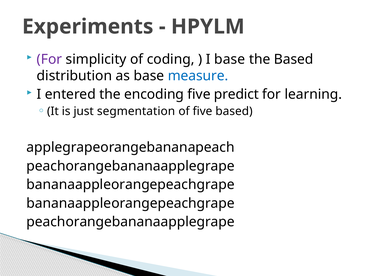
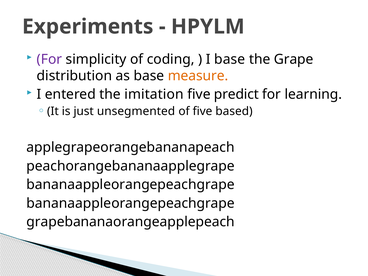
the Based: Based -> Grape (294, 59)
measure colour: blue -> orange (198, 76)
encoding: encoding -> imitation (154, 94)
segmentation: segmentation -> unsegmented (136, 111)
peachorangebananaapplegrape: peachorangebananaapplegrape -> grapebananaorangeapplepeach (131, 222)
